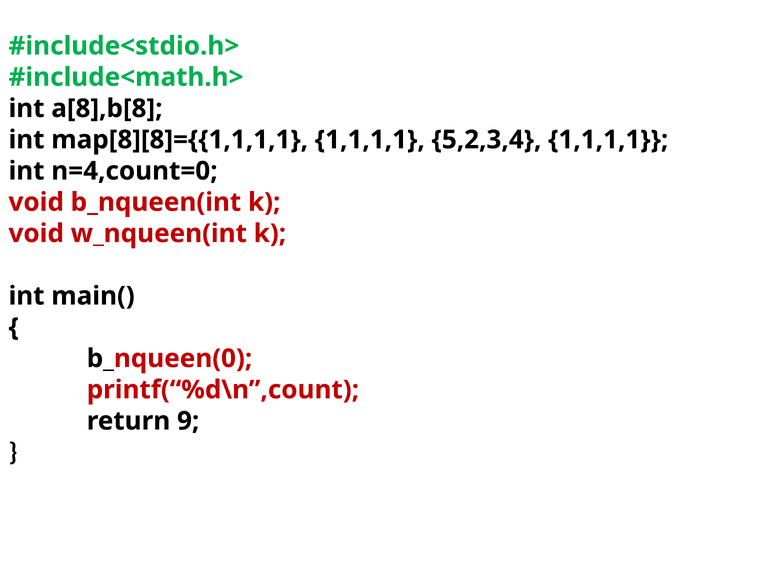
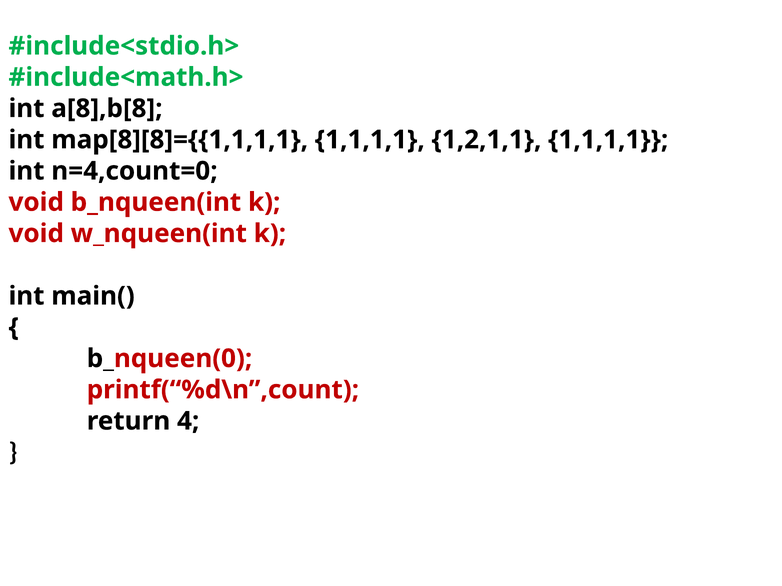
5,2,3,4: 5,2,3,4 -> 1,2,1,1 (486, 140)
9: 9 -> 4 (188, 421)
